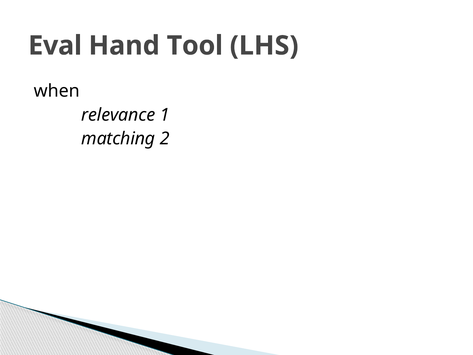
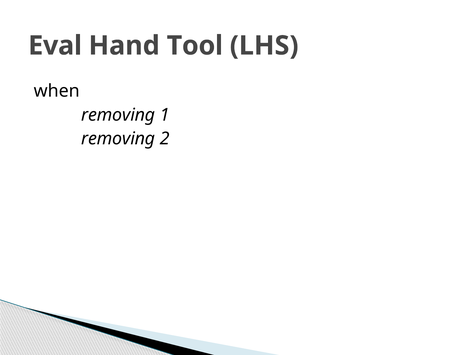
relevance: relevance -> removing (118, 115)
matching: matching -> removing (118, 139)
